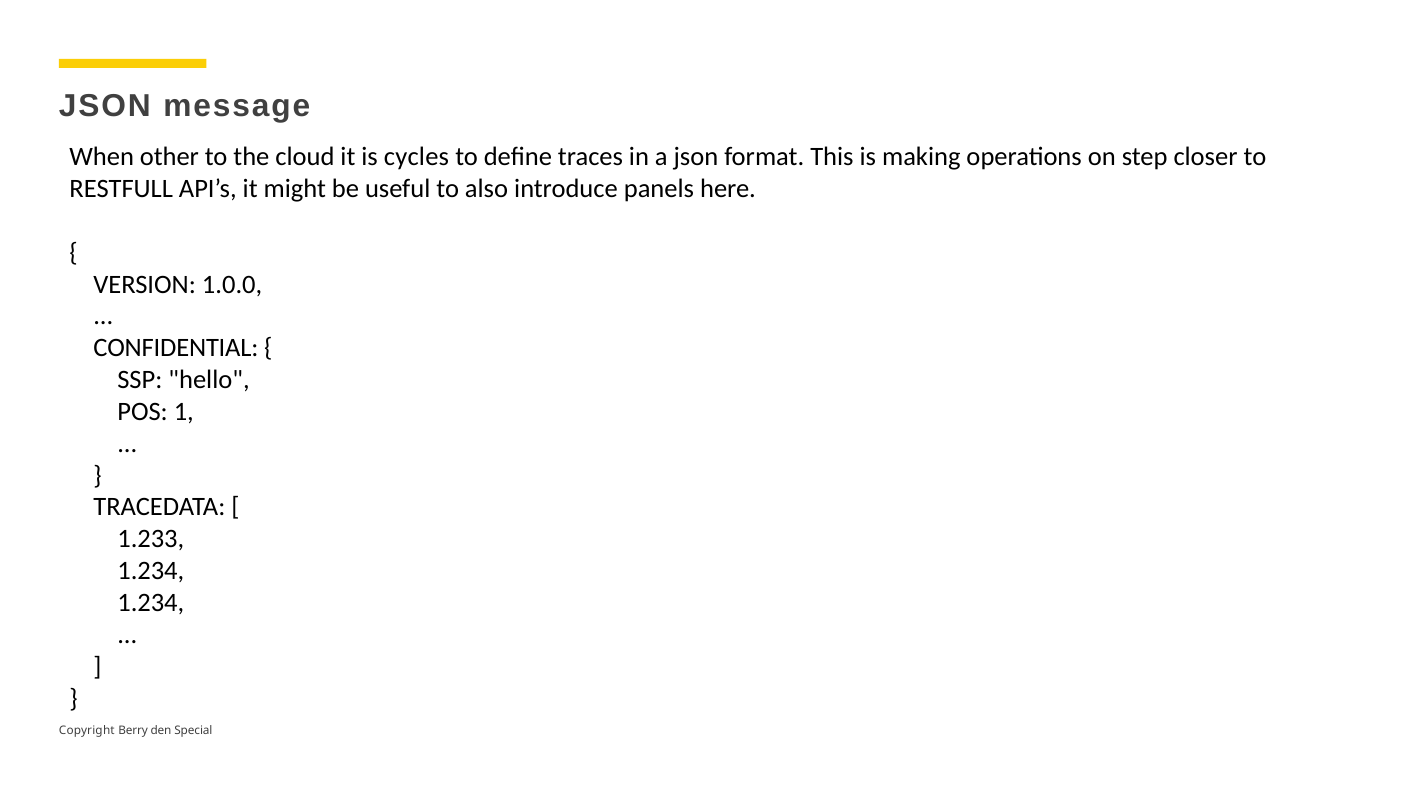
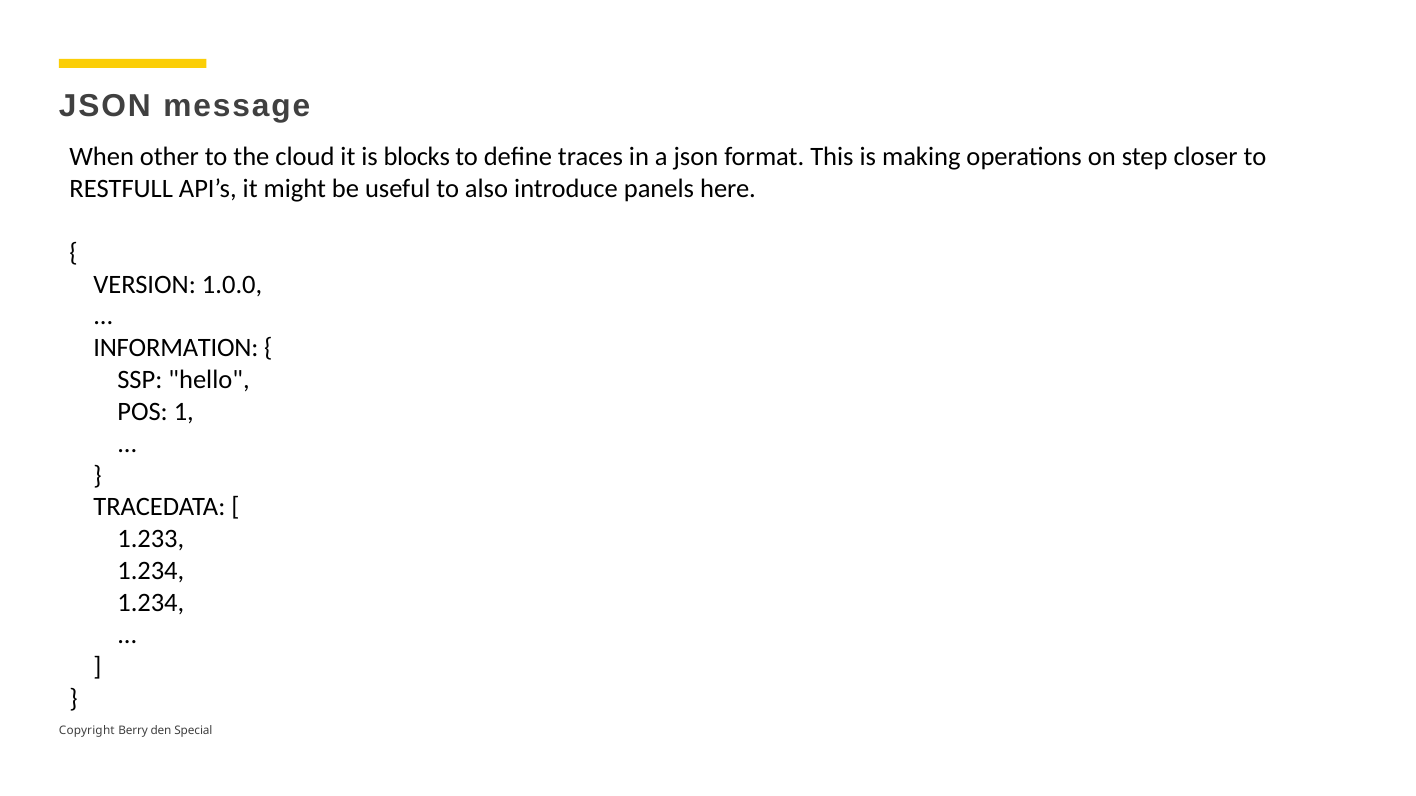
cycles: cycles -> blocks (417, 157)
CONFIDENTIAL: CONFIDENTIAL -> INFORMATION (176, 348)
